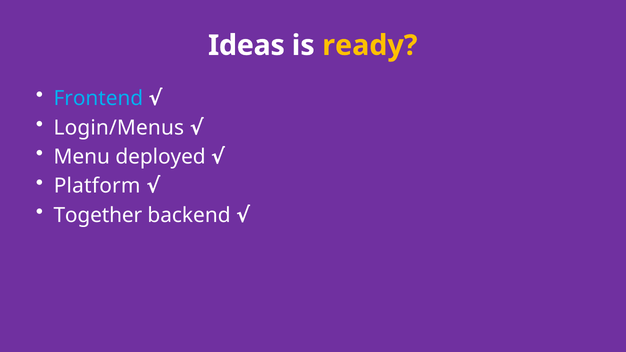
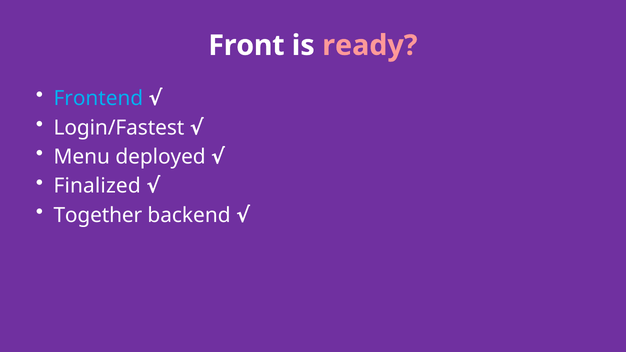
Ideas: Ideas -> Front (246, 45)
ready colour: yellow -> pink (370, 45)
Login/Menus: Login/Menus -> Login/Fastest (119, 128)
Platform: Platform -> Finalized (97, 186)
